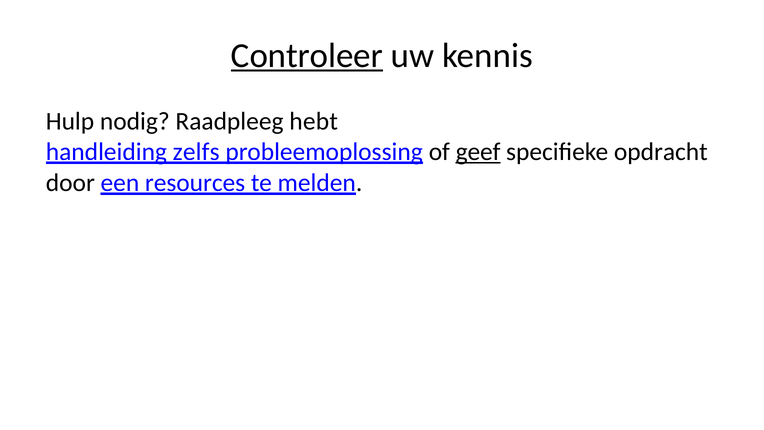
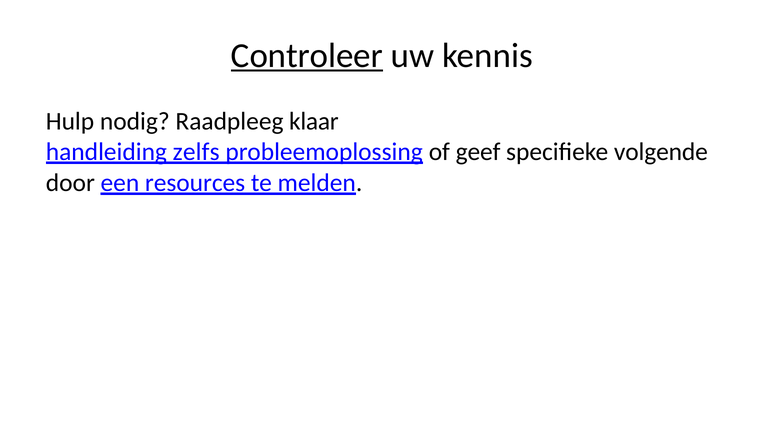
hebt: hebt -> klaar (314, 121)
geef underline: present -> none (478, 152)
opdracht: opdracht -> volgende (661, 152)
